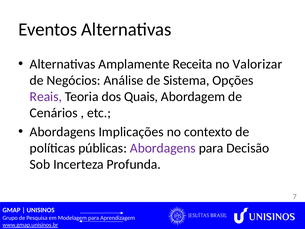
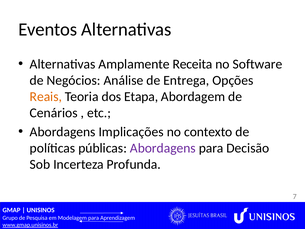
Valorizar: Valorizar -> Software (258, 64)
Sistema: Sistema -> Entrega (186, 80)
Reais colour: purple -> orange (46, 97)
Quais: Quais -> Etapa (141, 97)
